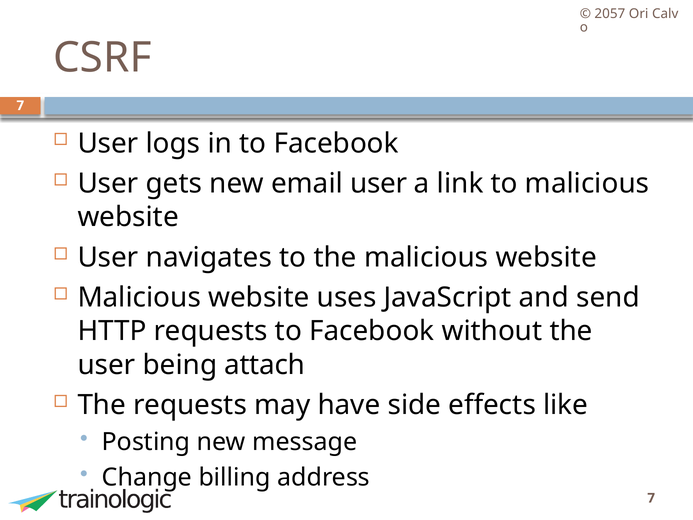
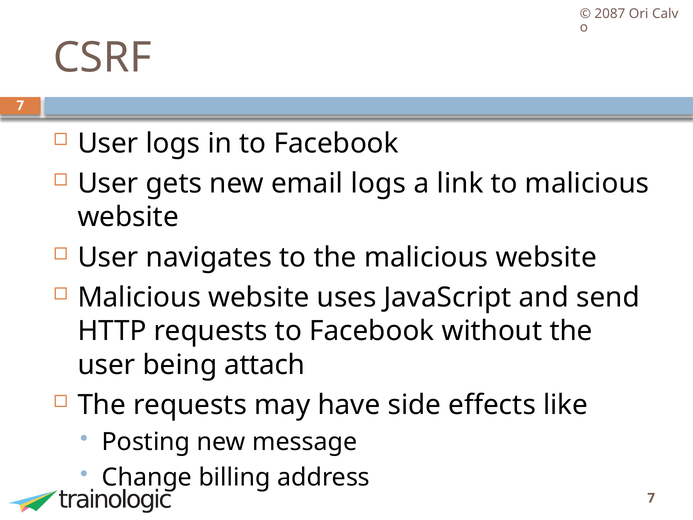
2057: 2057 -> 2087 (610, 14)
email user: user -> logs (378, 184)
